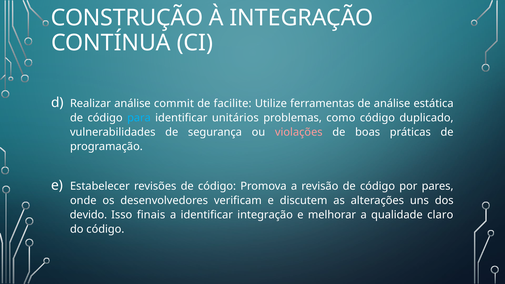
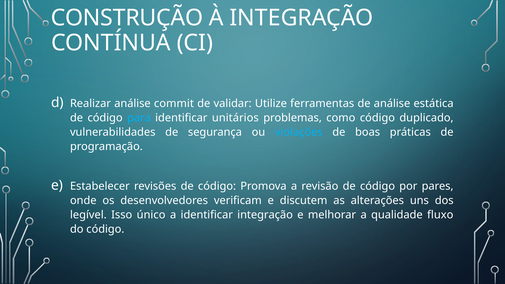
facilite: facilite -> validar (233, 104)
violações colour: pink -> light blue (299, 132)
devido: devido -> legível (88, 215)
finais: finais -> único (151, 215)
claro: claro -> fluxo (440, 215)
